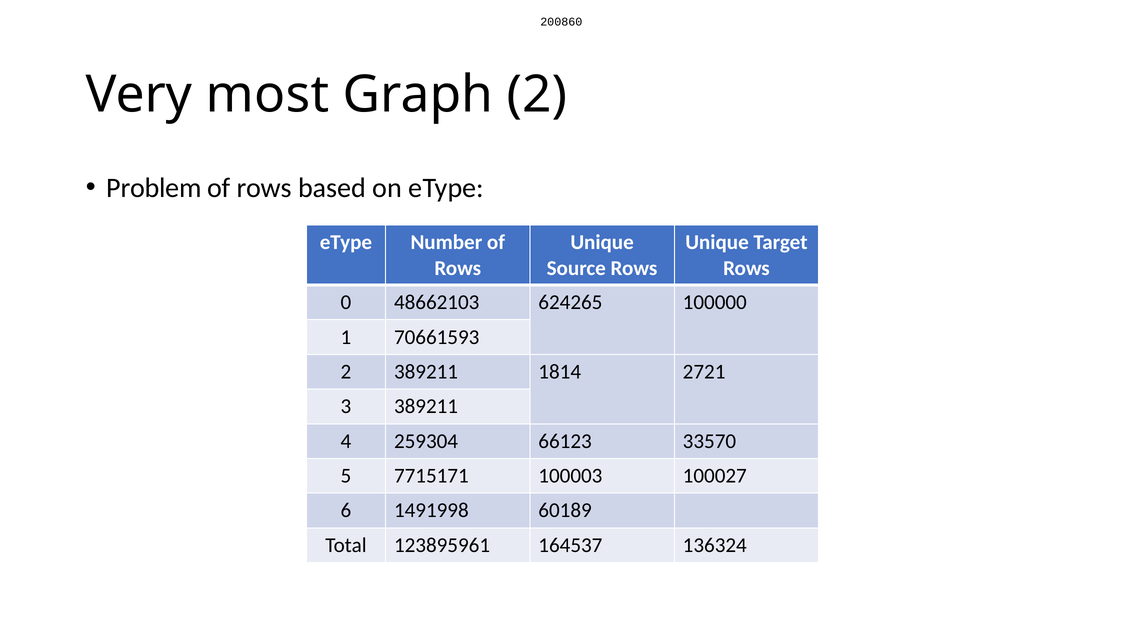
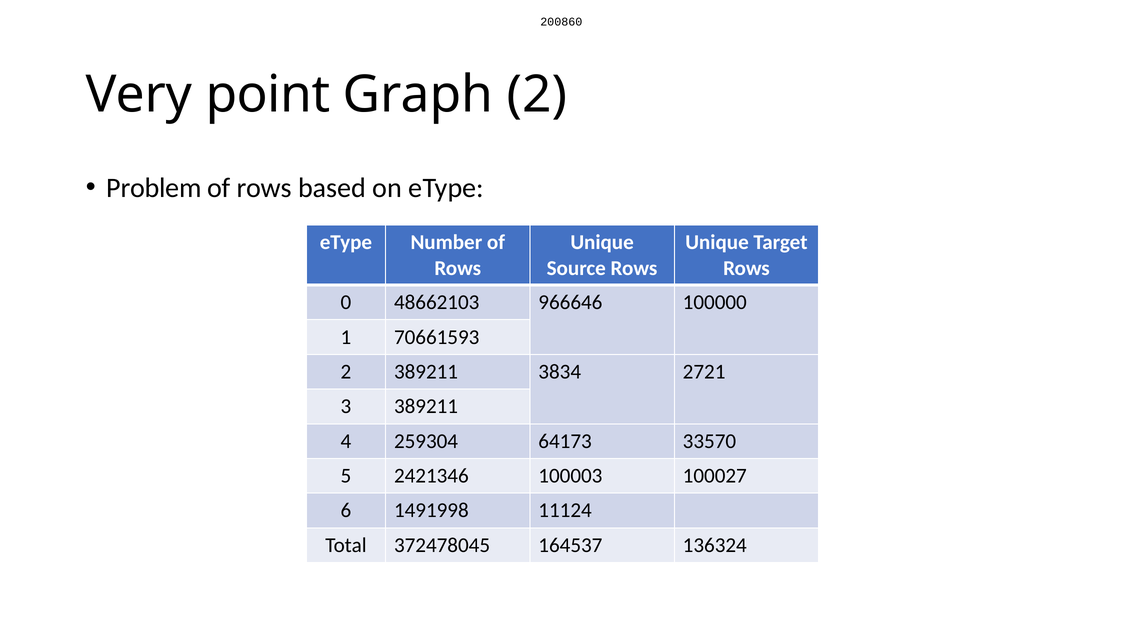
most: most -> point (268, 95)
624265: 624265 -> 966646 (570, 302)
1814: 1814 -> 3834 (560, 372)
66123: 66123 -> 64173 (565, 441)
7715171: 7715171 -> 2421346 (431, 476)
60189: 60189 -> 11124 (565, 510)
123895961: 123895961 -> 372478045 (442, 545)
